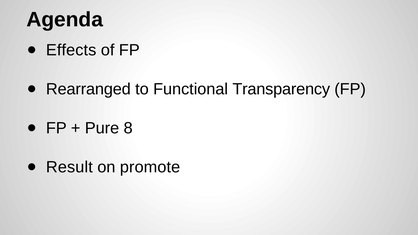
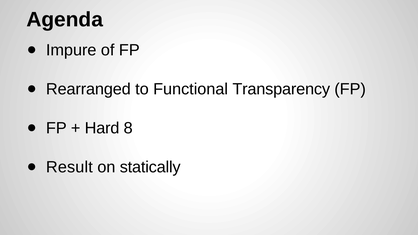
Effects: Effects -> Impure (71, 50)
Pure: Pure -> Hard (102, 128)
promote: promote -> statically (150, 167)
